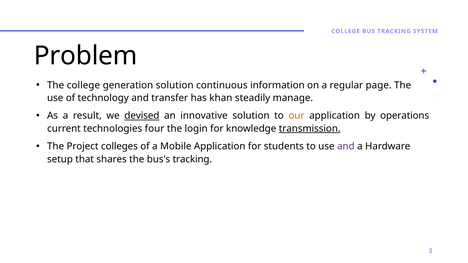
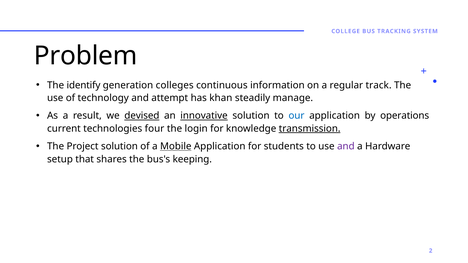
The college: college -> identify (83, 85)
generation solution: solution -> colleges (175, 85)
page: page -> track (379, 85)
transfer: transfer -> attempt (170, 98)
innovative underline: none -> present (204, 116)
our colour: orange -> blue (296, 116)
Project colleges: colleges -> solution (119, 146)
Mobile underline: none -> present (176, 146)
bus's tracking: tracking -> keeping (192, 159)
